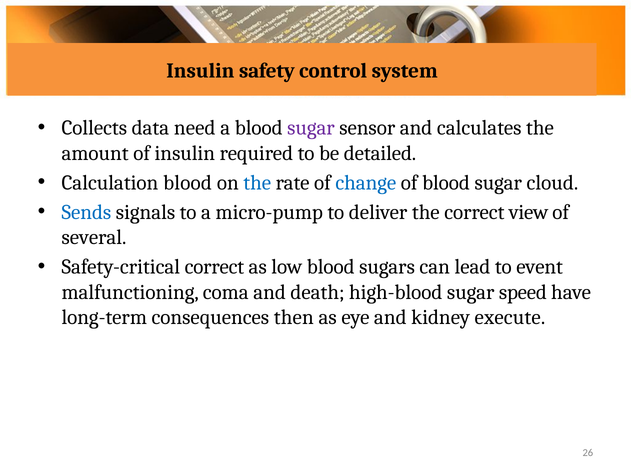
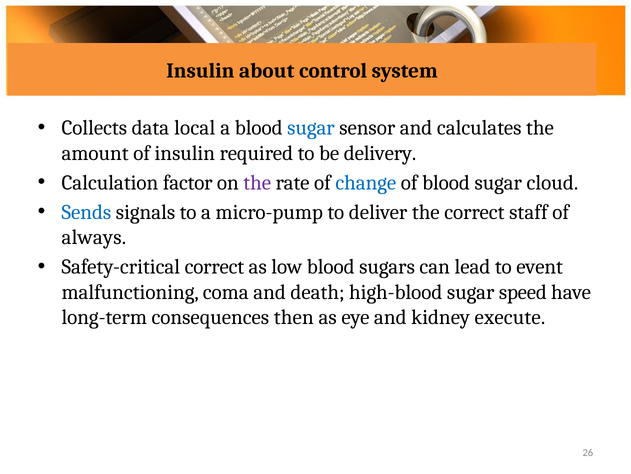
safety: safety -> about (267, 71)
need: need -> local (195, 128)
sugar colour: purple -> blue (311, 128)
detailed: detailed -> delivery (380, 153)
Calculation blood: blood -> factor (188, 182)
the colour: blue -> purple (257, 182)
view: view -> staff (528, 212)
several: several -> always (94, 237)
